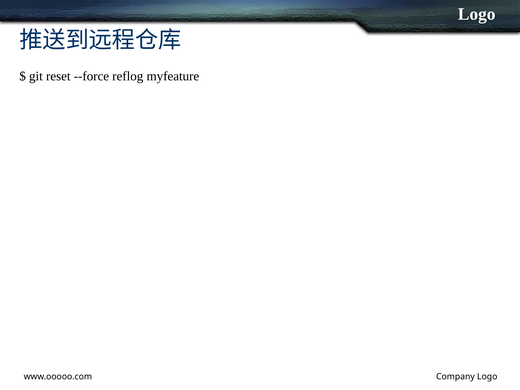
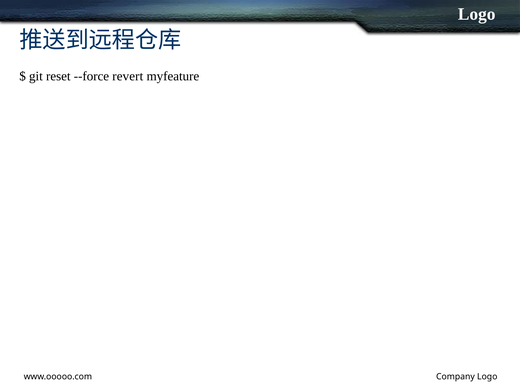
reflog: reflog -> revert (128, 76)
